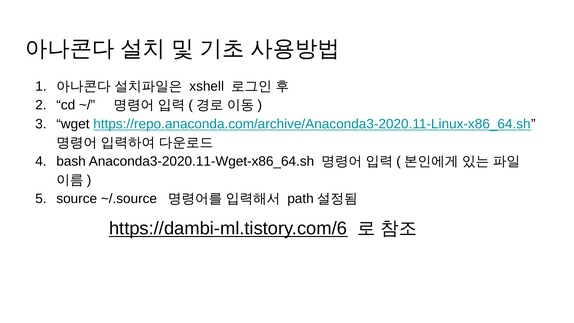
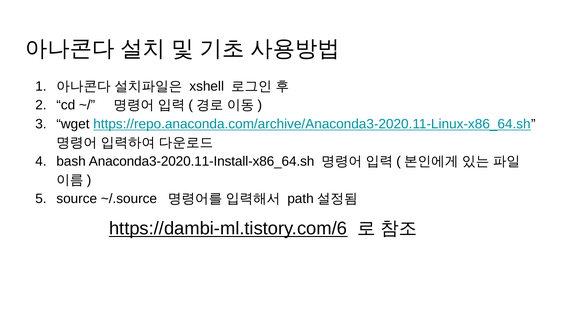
Anaconda3-2020.11-Wget-x86_64.sh: Anaconda3-2020.11-Wget-x86_64.sh -> Anaconda3-2020.11-Install-x86_64.sh (202, 161)
